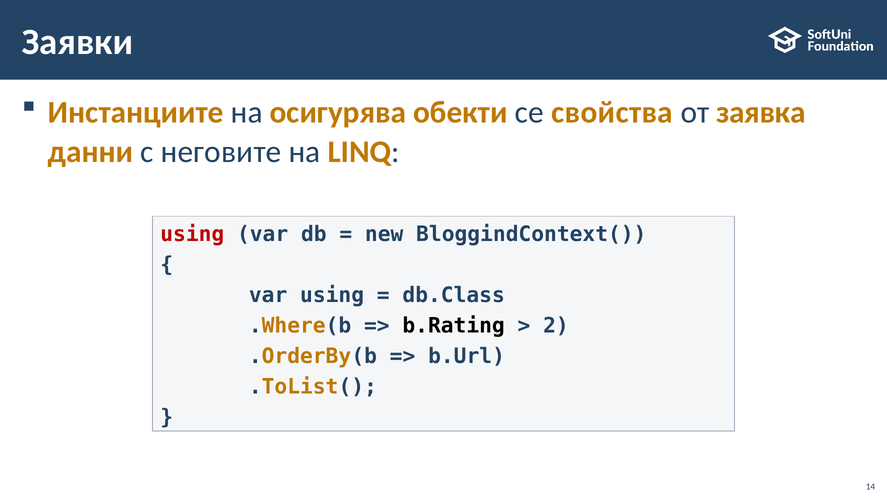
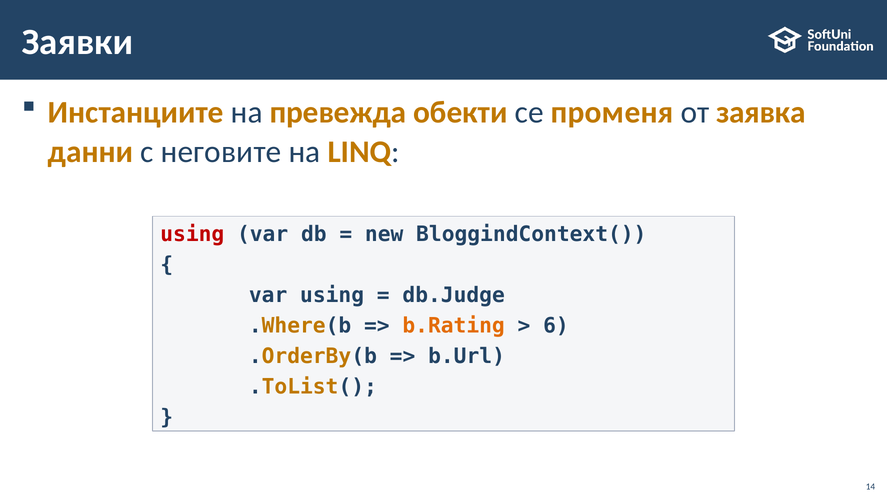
осигурява: осигурява -> превежда (338, 113)
свойства: свойства -> променя (612, 113)
db.Class: db.Class -> db.Judge (454, 295)
b.Rating colour: black -> orange (454, 326)
2: 2 -> 6 (556, 326)
